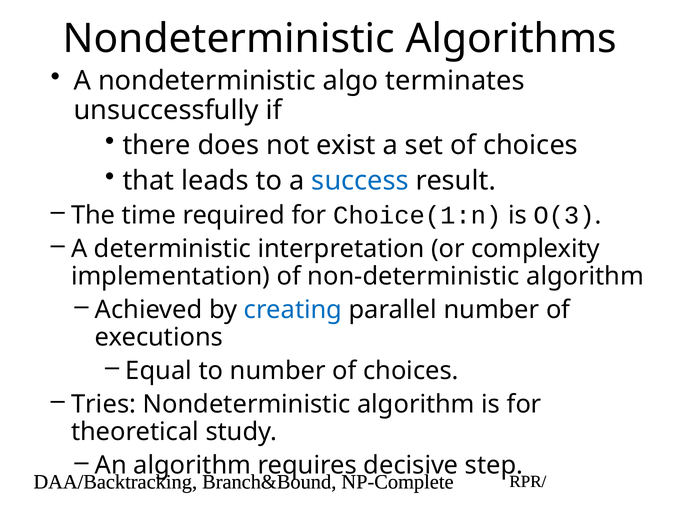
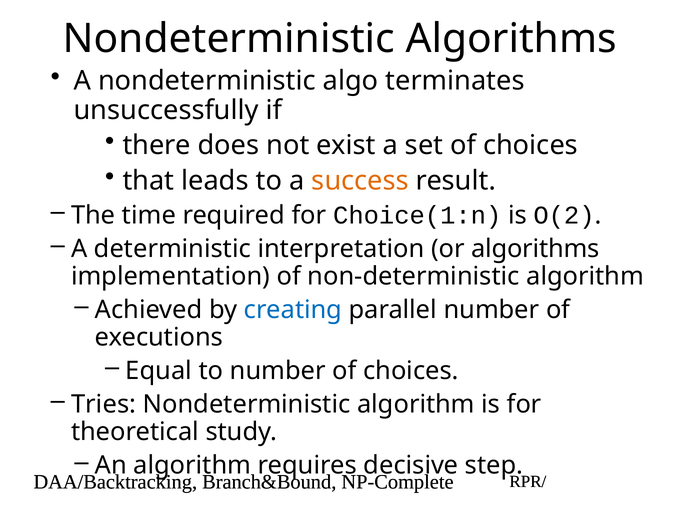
success colour: blue -> orange (360, 181)
O(3: O(3 -> O(2 (564, 215)
or complexity: complexity -> algorithms (535, 249)
